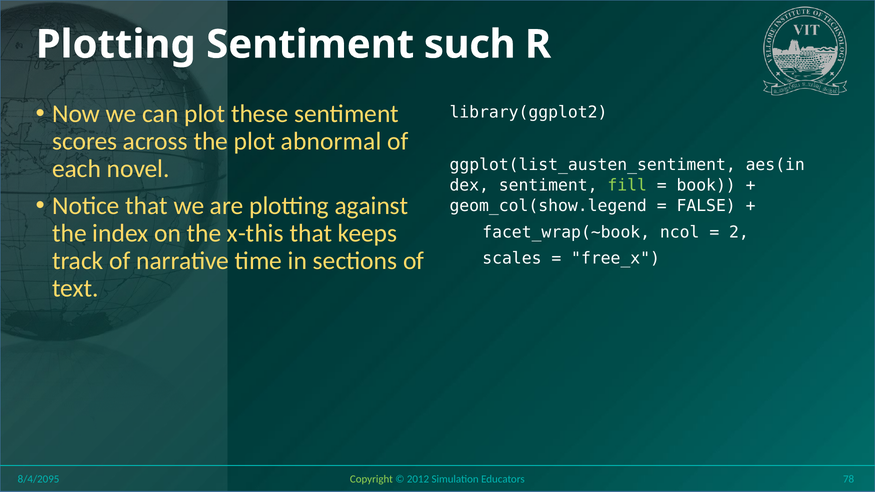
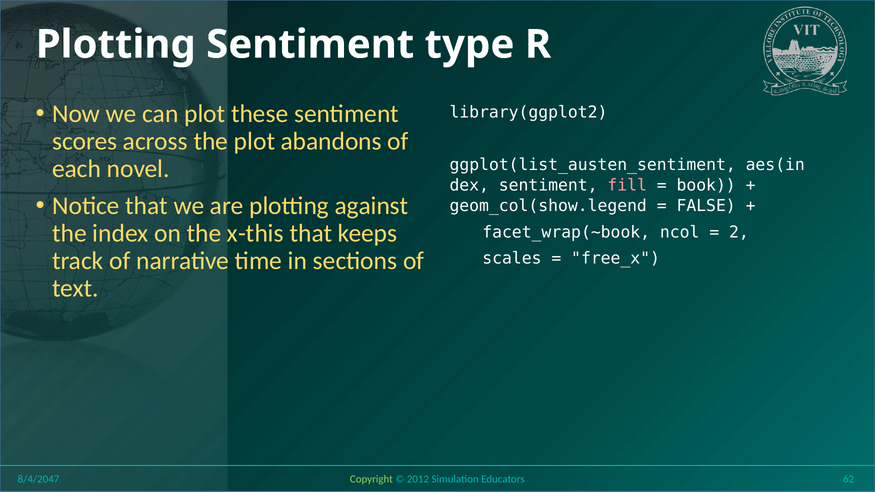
such: such -> type (469, 45)
abnormal: abnormal -> abandons (331, 142)
fill colour: light green -> pink (627, 185)
78: 78 -> 62 (849, 479)
8/4/2095: 8/4/2095 -> 8/4/2047 (39, 479)
